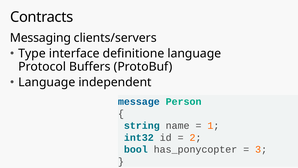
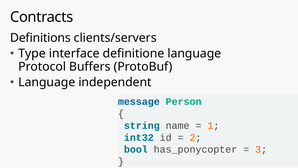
Messaging: Messaging -> Definitions (40, 38)
